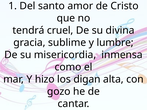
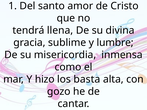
cruel: cruel -> llena (60, 30)
digan: digan -> basta (87, 79)
